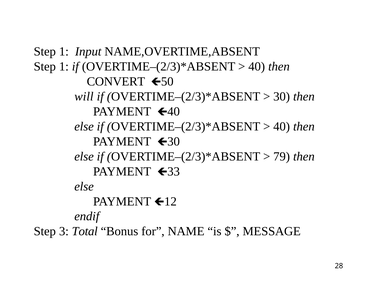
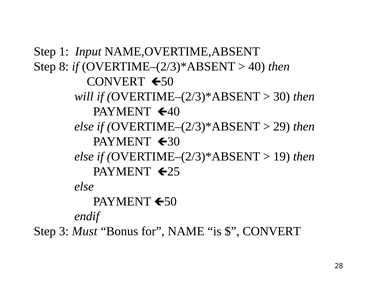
1: 1 -> 8 (64, 67)
40: 40 -> 29 (282, 127)
79: 79 -> 19 (282, 157)
33: 33 -> 25 (174, 172)
12: 12 -> 50 (170, 202)
Total: Total -> Must (85, 232)
MESSAGE: MESSAGE -> CONVERT (272, 232)
